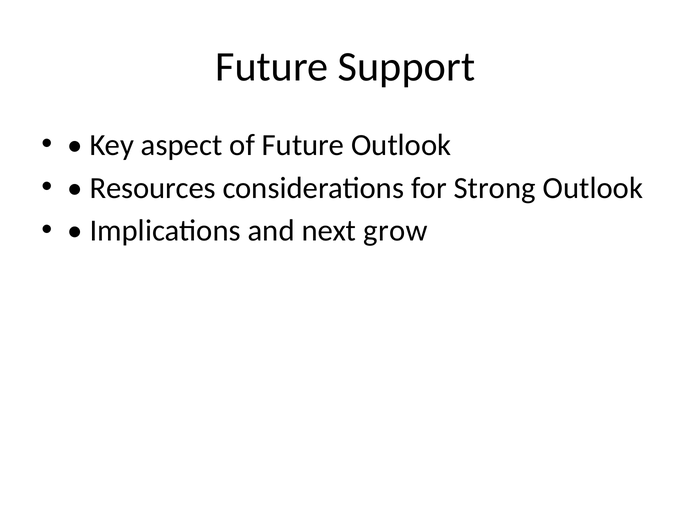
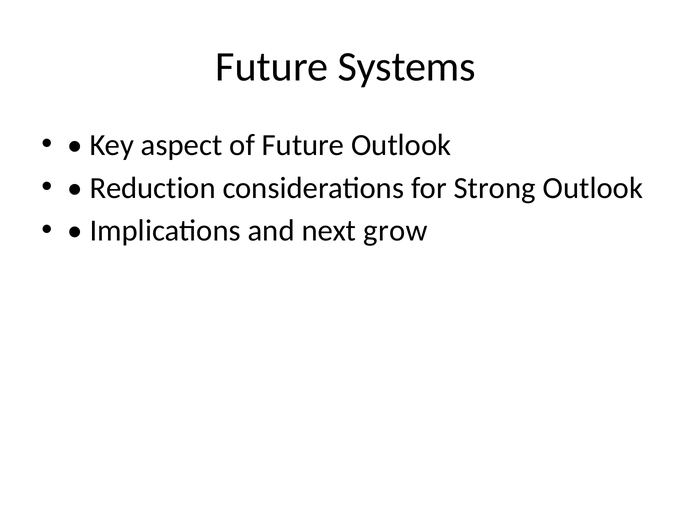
Support: Support -> Systems (407, 67)
Resources: Resources -> Reduction (153, 188)
